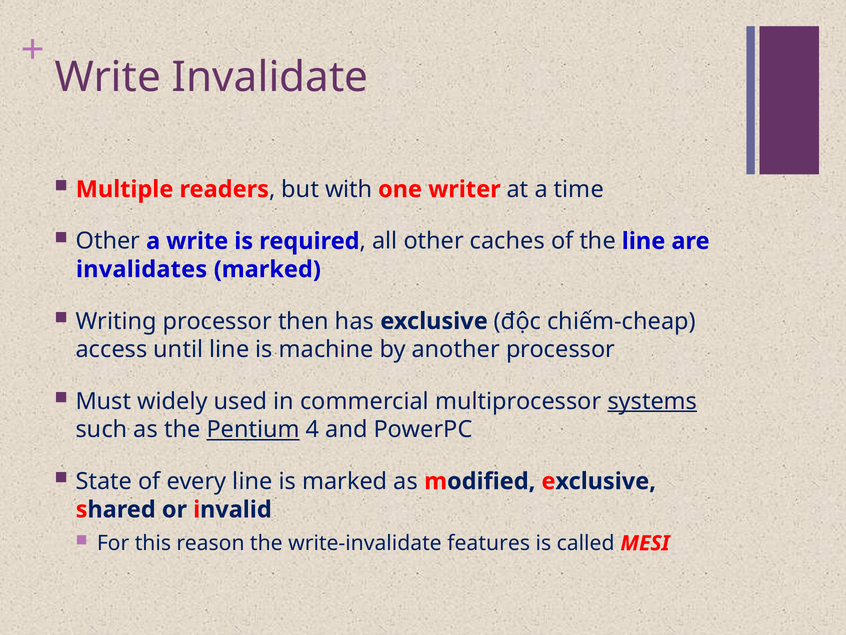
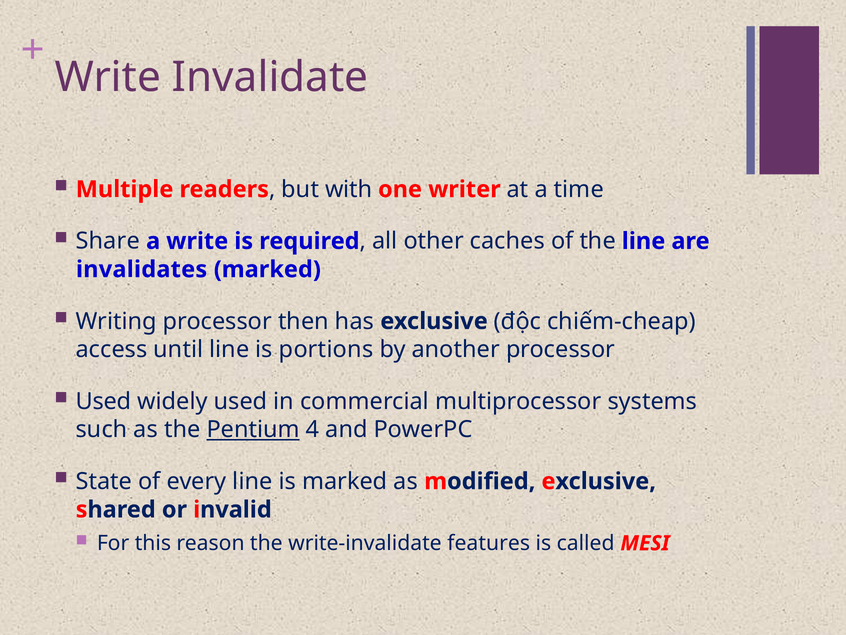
Other: Other -> Share (108, 241)
machine: machine -> portions (326, 349)
Must: Must -> Used (104, 401)
systems underline: present -> none (652, 401)
